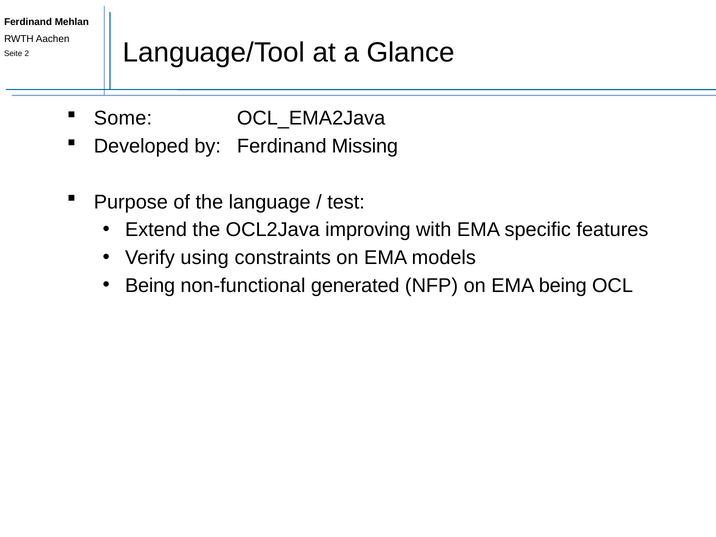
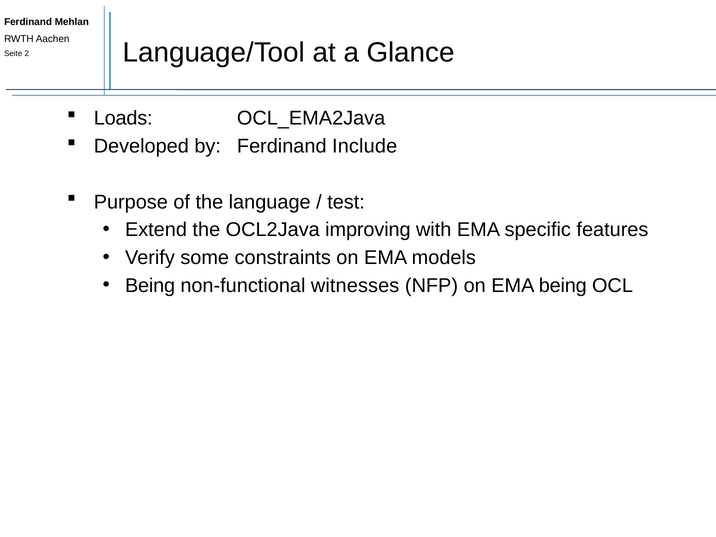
Some: Some -> Loads (123, 118)
Missing: Missing -> Include (365, 146)
using: using -> some (205, 258)
generated: generated -> witnesses (355, 285)
